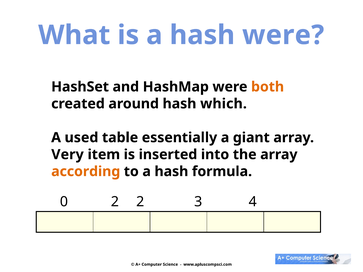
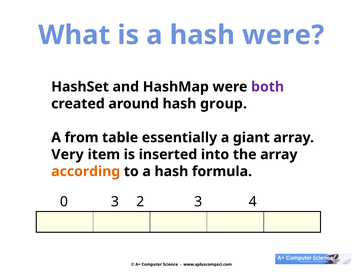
both colour: orange -> purple (268, 87)
which: which -> group (224, 104)
used: used -> from (82, 138)
0 2: 2 -> 3 (115, 202)
